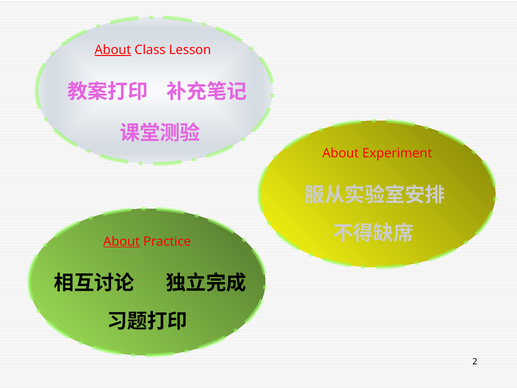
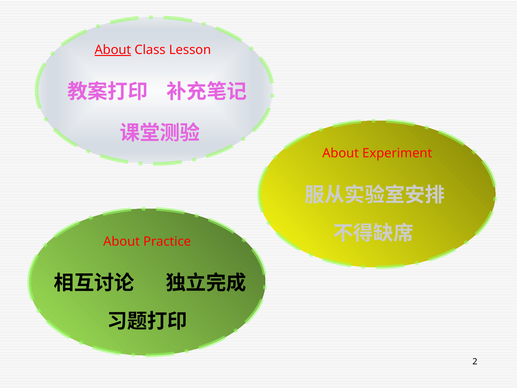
About underline: present -> none (122, 241)
